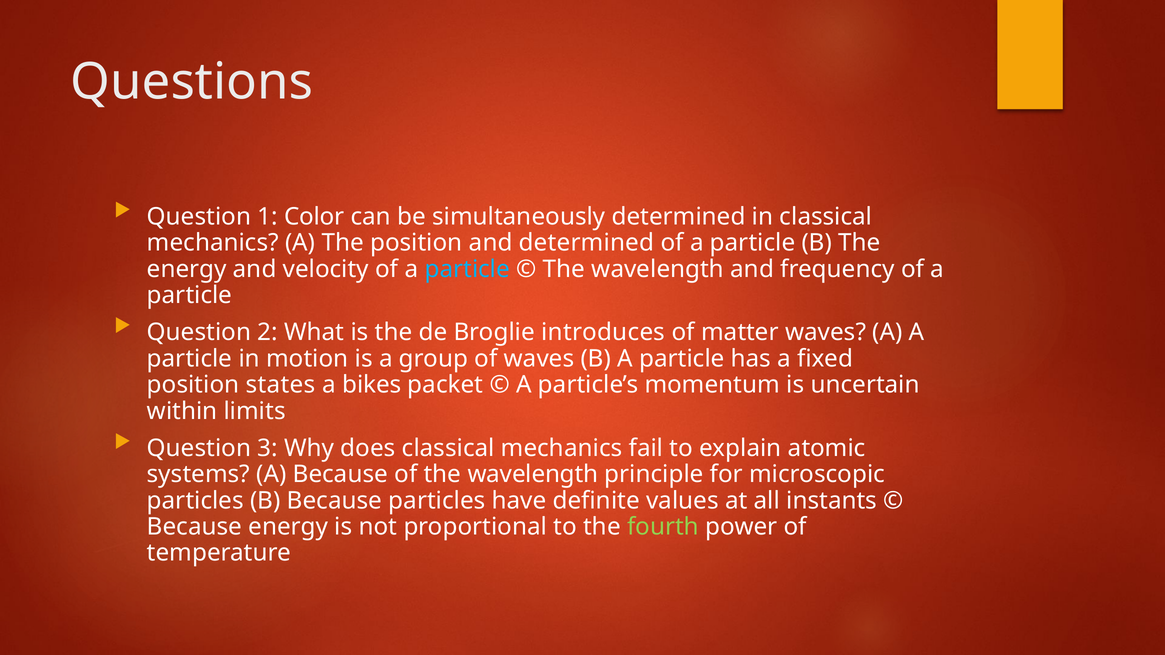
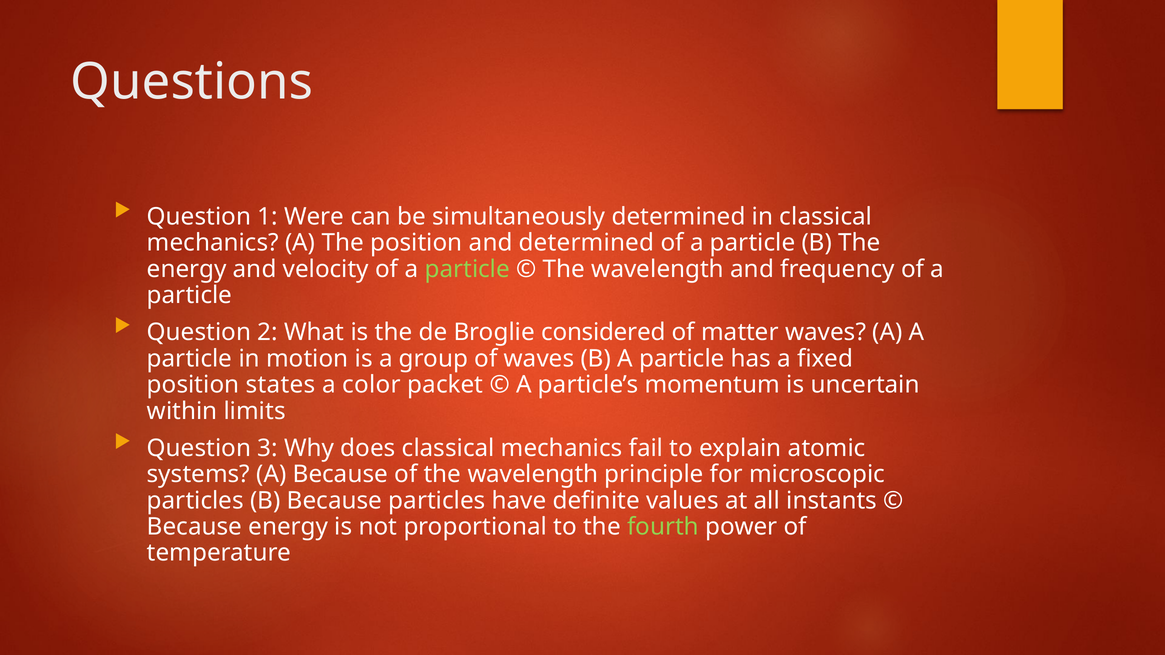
Color: Color -> Were (314, 217)
particle colour: light blue -> light green (467, 269)
introduces: introduces -> considered (603, 333)
bikes: bikes -> color (372, 385)
